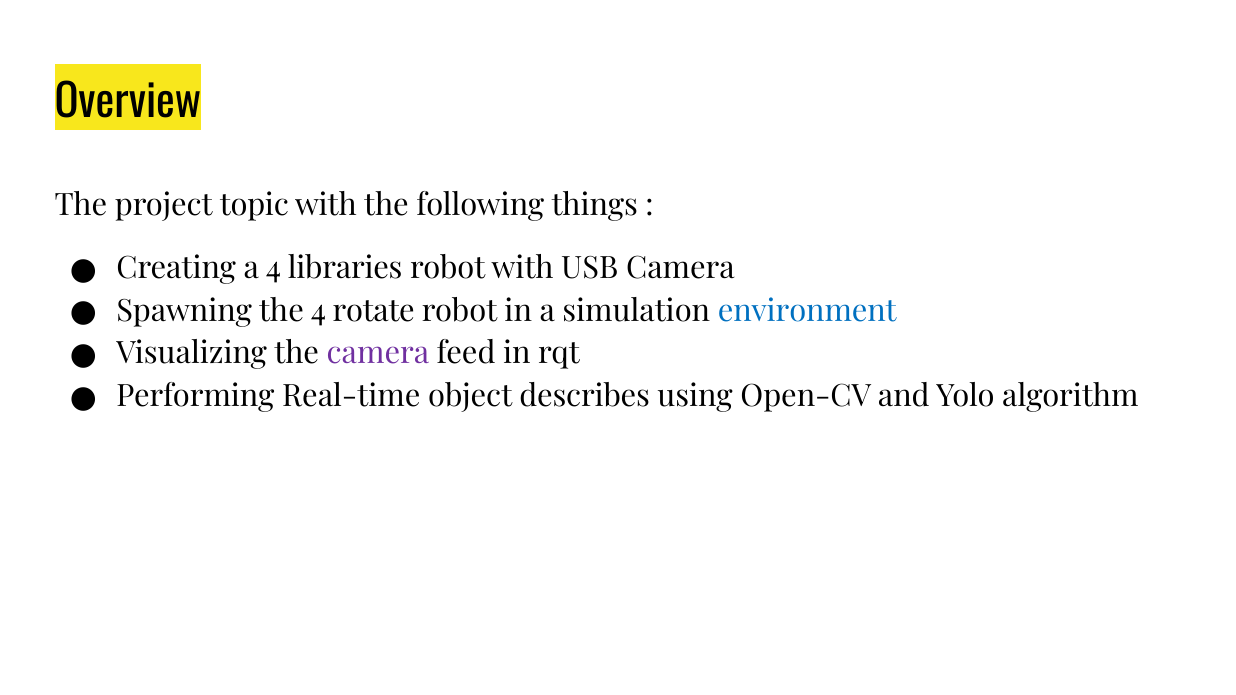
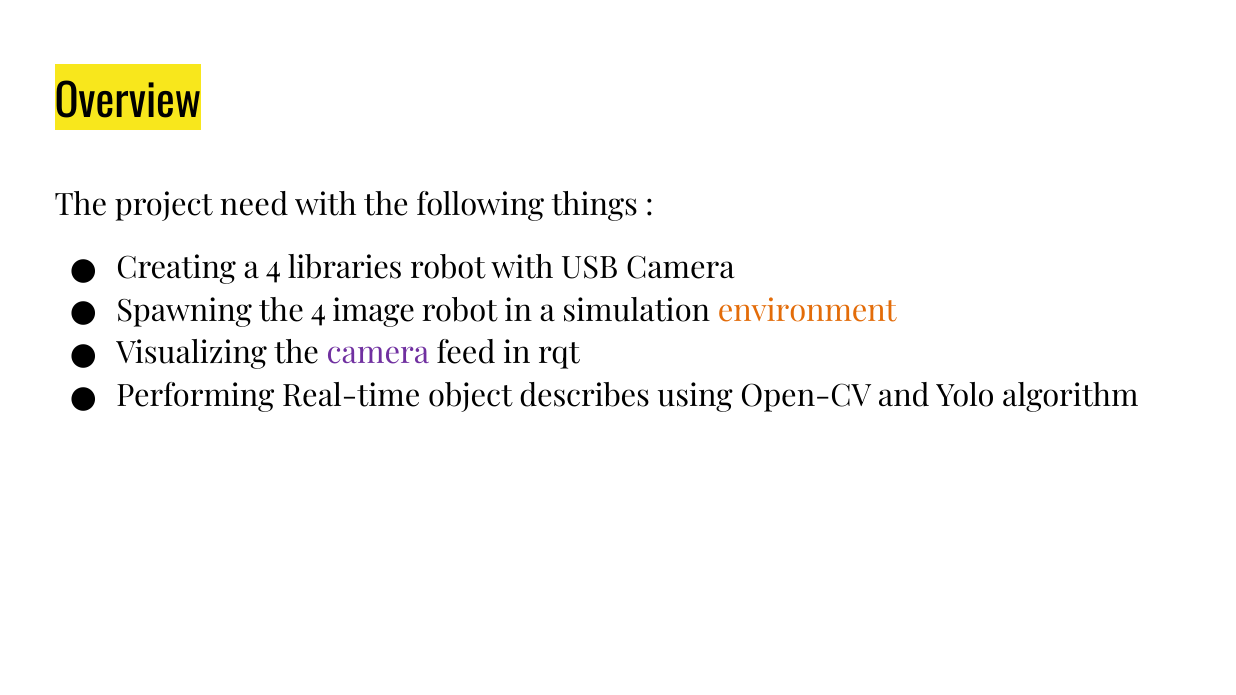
topic: topic -> need (254, 205)
rotate: rotate -> image (374, 311)
environment colour: blue -> orange (807, 311)
